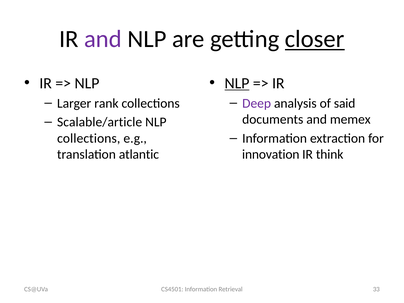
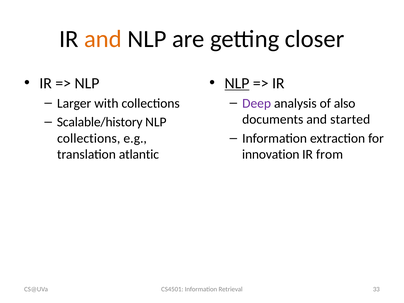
and colour: purple -> orange (103, 39)
closer underline: present -> none (315, 39)
rank: rank -> with (106, 103)
said: said -> also (345, 103)
memex: memex -> started (350, 119)
Scalable/article: Scalable/article -> Scalable/history (100, 122)
think: think -> from (330, 154)
